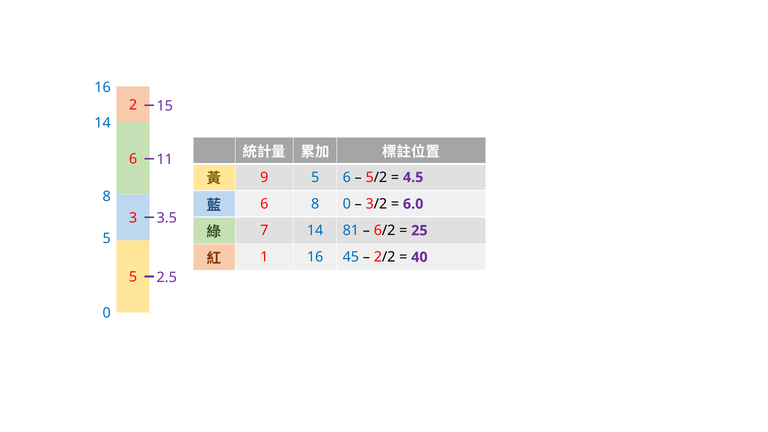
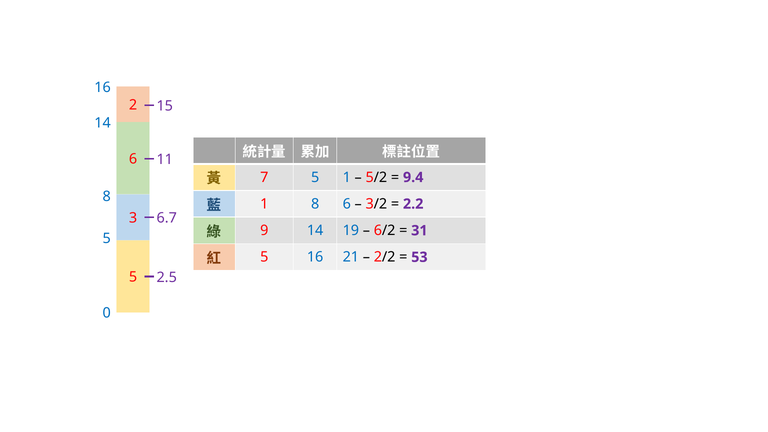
9: 9 -> 7 (264, 177)
5 6: 6 -> 1 (347, 177)
4.5: 4.5 -> 9.4 (413, 177)
6: 6 -> 1 (264, 204)
8 0: 0 -> 6 (347, 204)
6.0: 6.0 -> 2.2 (413, 204)
3.5: 3.5 -> 6.7 (167, 218)
7: 7 -> 9 (264, 231)
81: 81 -> 19 (351, 231)
25: 25 -> 31 (419, 231)
1: 1 -> 5 (264, 257)
45: 45 -> 21 (351, 257)
40: 40 -> 53 (419, 257)
